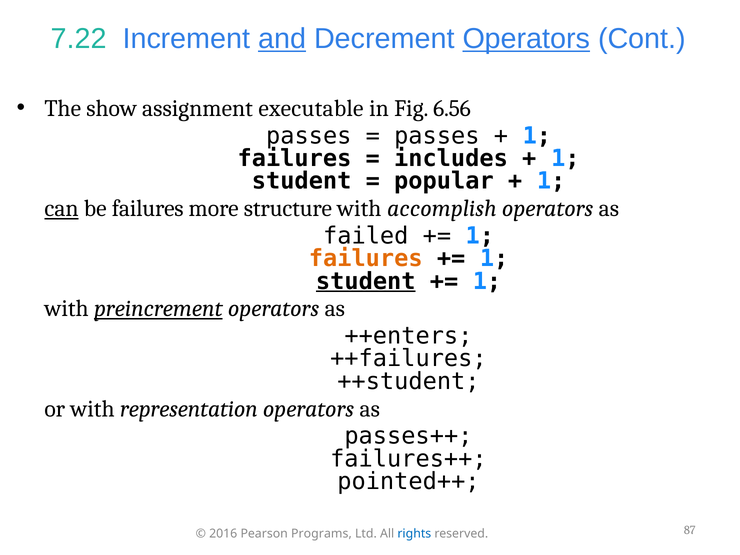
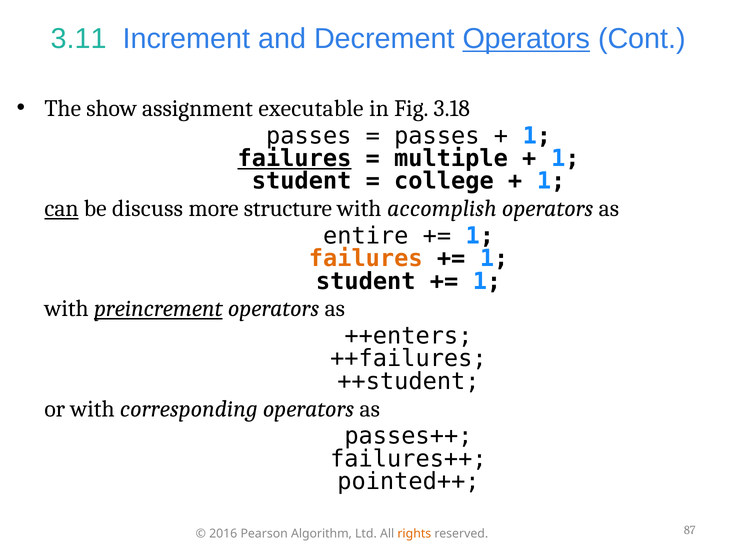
7.22: 7.22 -> 3.11 (79, 39)
and underline: present -> none (282, 39)
6.56: 6.56 -> 3.18 (452, 108)
failures underline: none -> present (294, 158)
includes: includes -> multiple (451, 158)
popular: popular -> college (444, 181)
be failures: failures -> discuss (147, 209)
failed: failed -> entire (366, 236)
student underline: present -> none (366, 281)
representation: representation -> corresponding (189, 409)
Programs: Programs -> Algorithm (321, 534)
rights colour: blue -> orange (414, 534)
